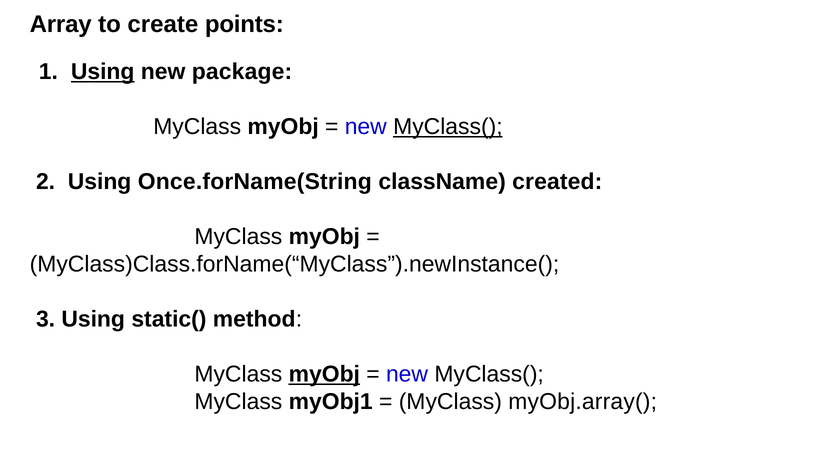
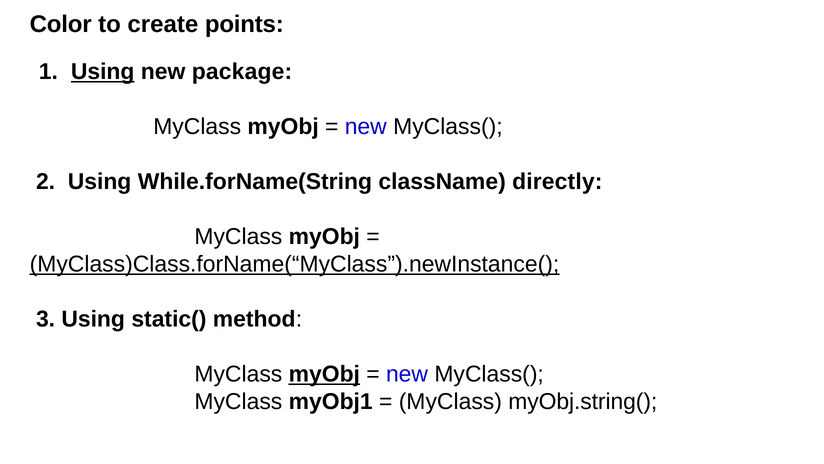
Array: Array -> Color (61, 24)
MyClass( underline: present -> none (448, 127)
Once.forName(String: Once.forName(String -> While.forName(String (255, 182)
created: created -> directly (557, 182)
MyClass)Class.forName(“MyClass”).newInstance( underline: none -> present (294, 264)
myObj.array(: myObj.array( -> myObj.string( (583, 401)
